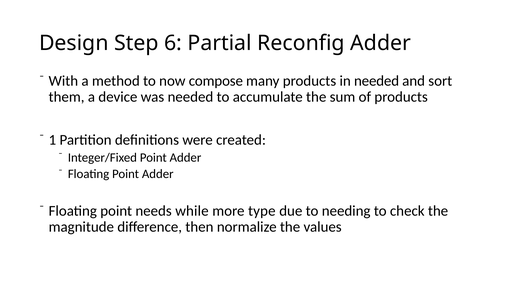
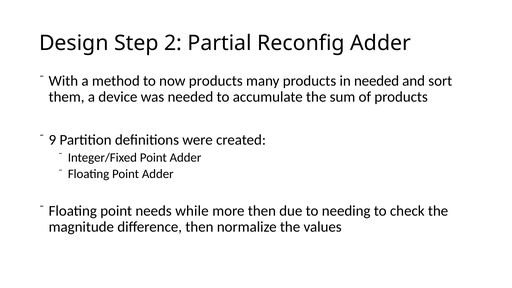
6: 6 -> 2 (173, 43)
now compose: compose -> products (216, 81)
1: 1 -> 9 (52, 140)
more type: type -> then (262, 211)
